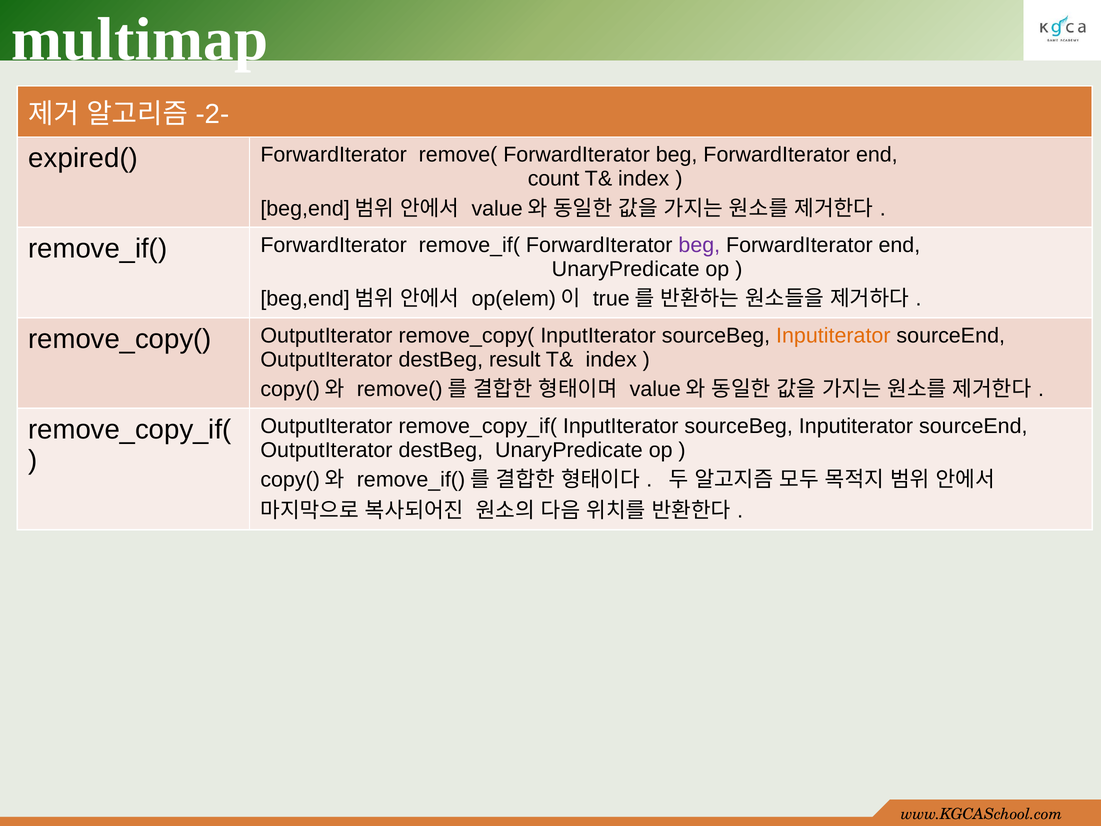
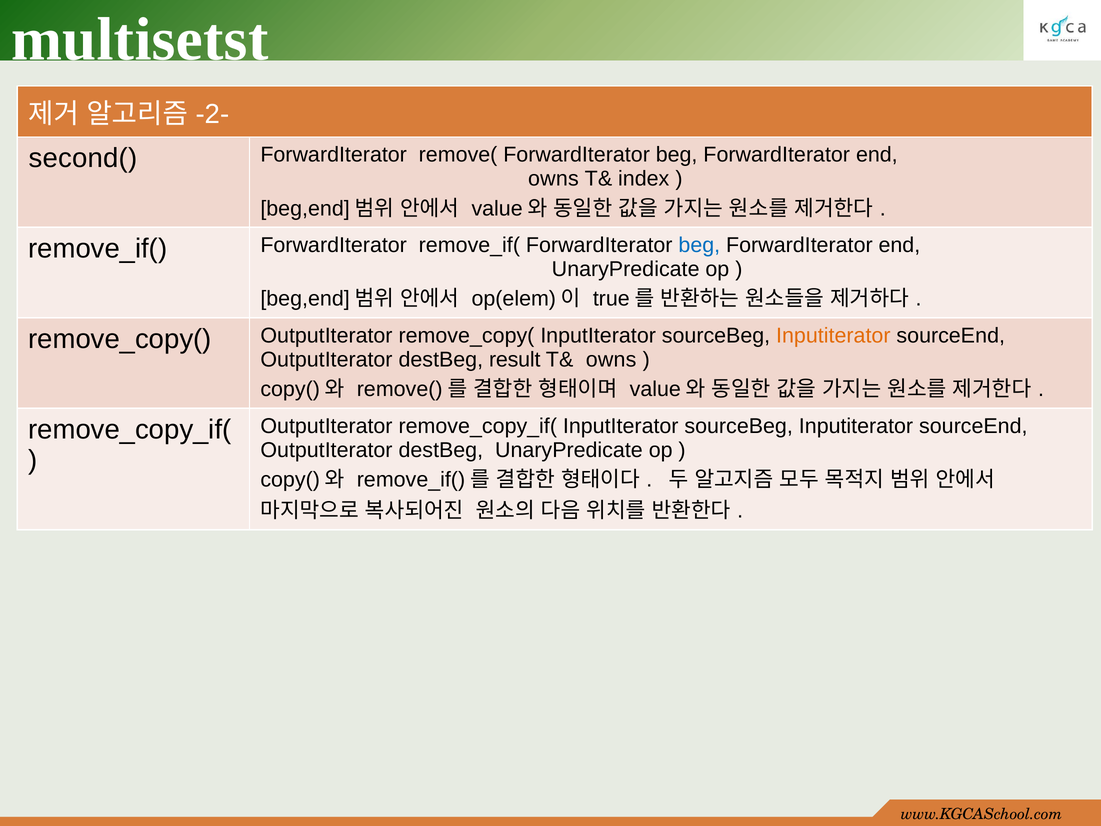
multimap: multimap -> multisetst (140, 40)
expired(: expired( -> second( (83, 158)
count: count -> owns (553, 179)
beg colour: purple -> blue (699, 245)
index: index -> owns (611, 360)
